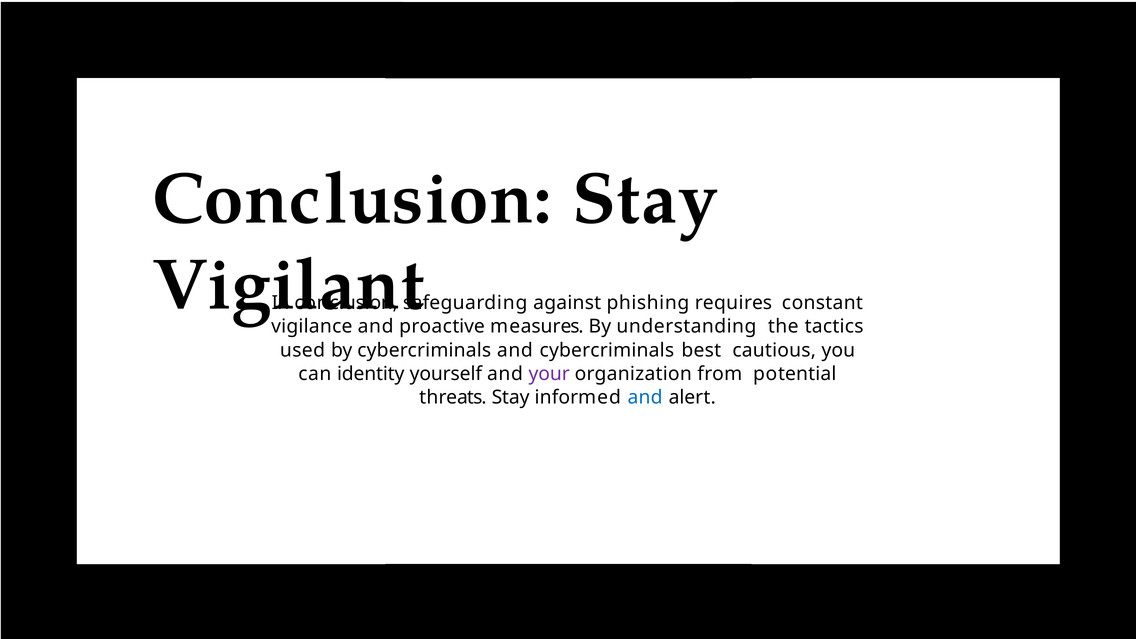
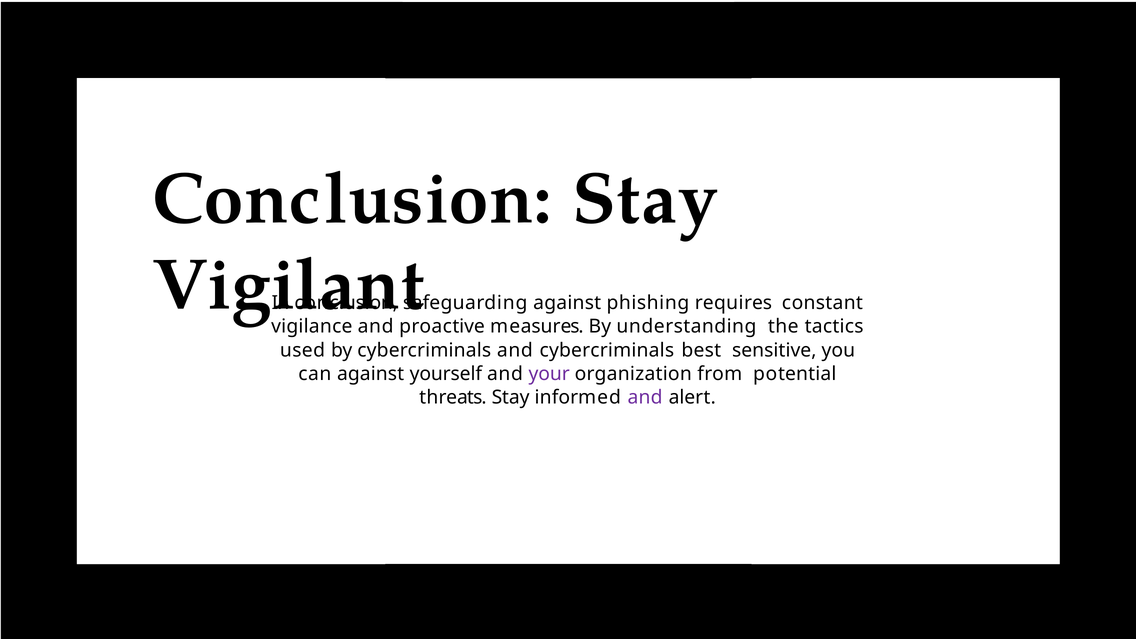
cautious: cautious -> sensitive (774, 350)
can identity: identity -> against (371, 374)
and colour: blue -> purple (645, 398)
